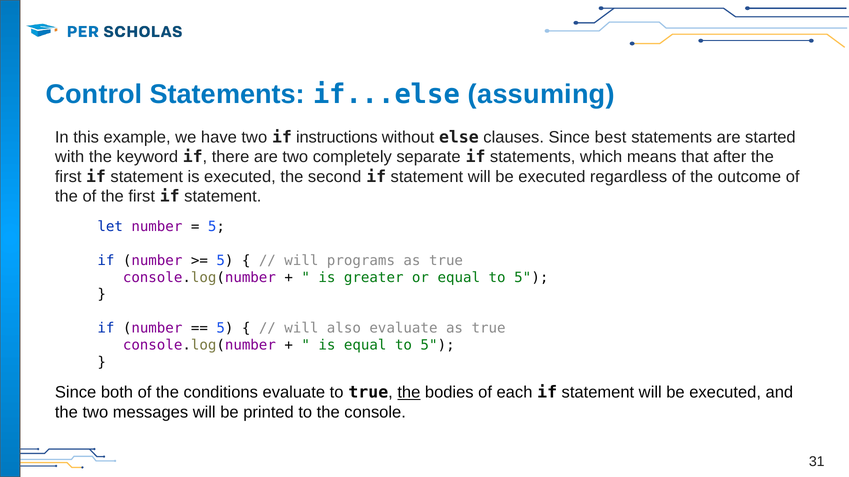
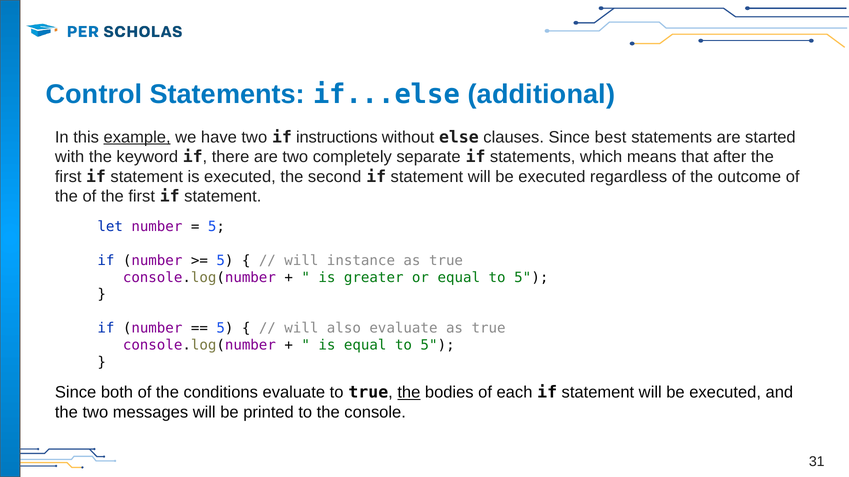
assuming: assuming -> additional (541, 94)
example underline: none -> present (137, 137)
programs: programs -> instance (361, 261)
